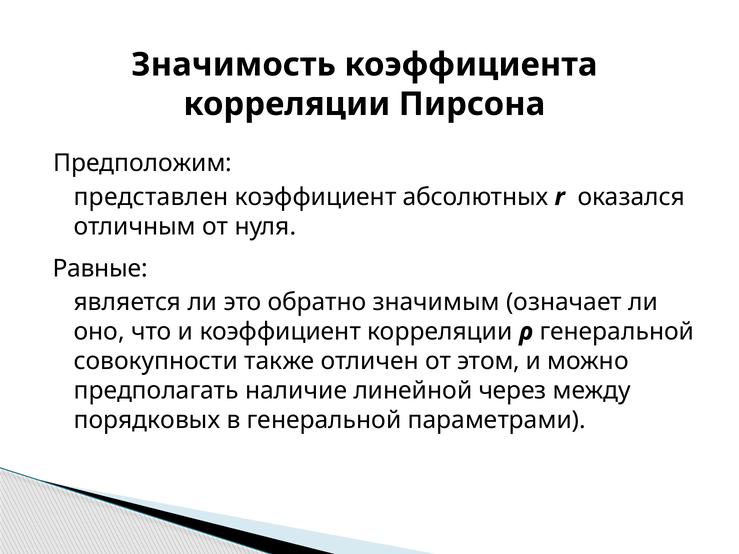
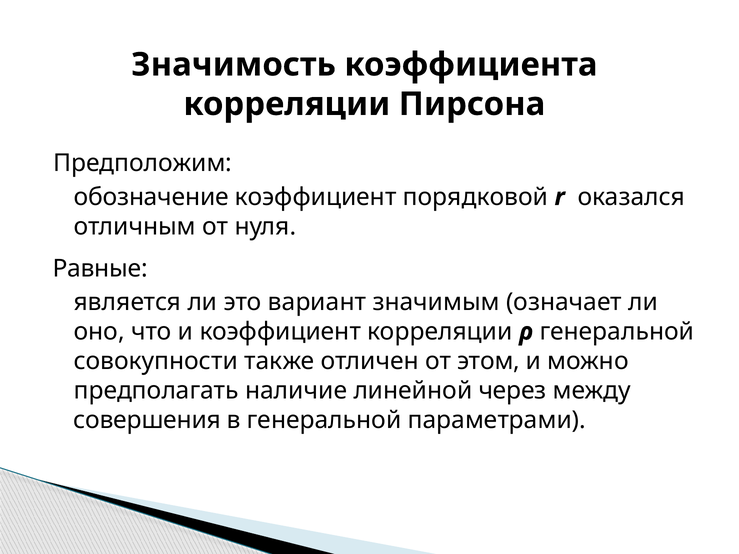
представлен: представлен -> обозначение (151, 197)
абсолютных: абсолютных -> порядковой (475, 197)
обратно: обратно -> вариант (317, 302)
порядковых: порядковых -> совершения (147, 420)
